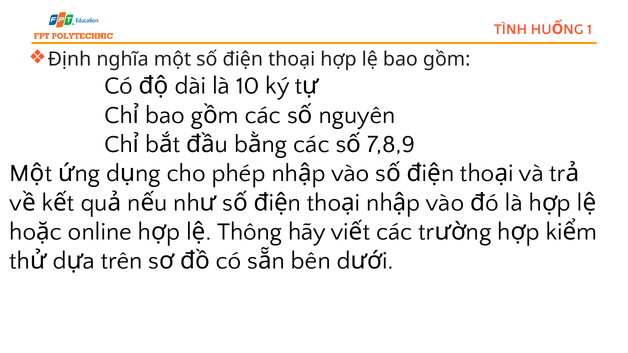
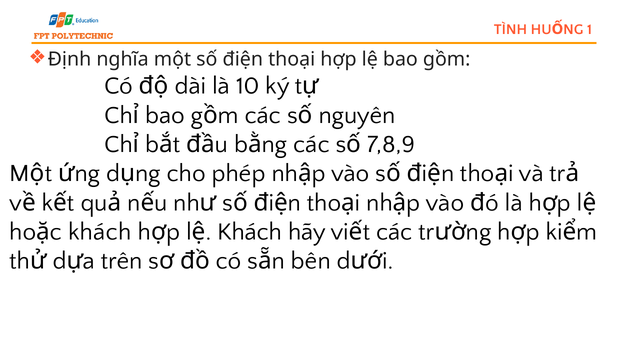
online: online -> khách (100, 232)
Thông: Thông -> Khách (250, 232)
